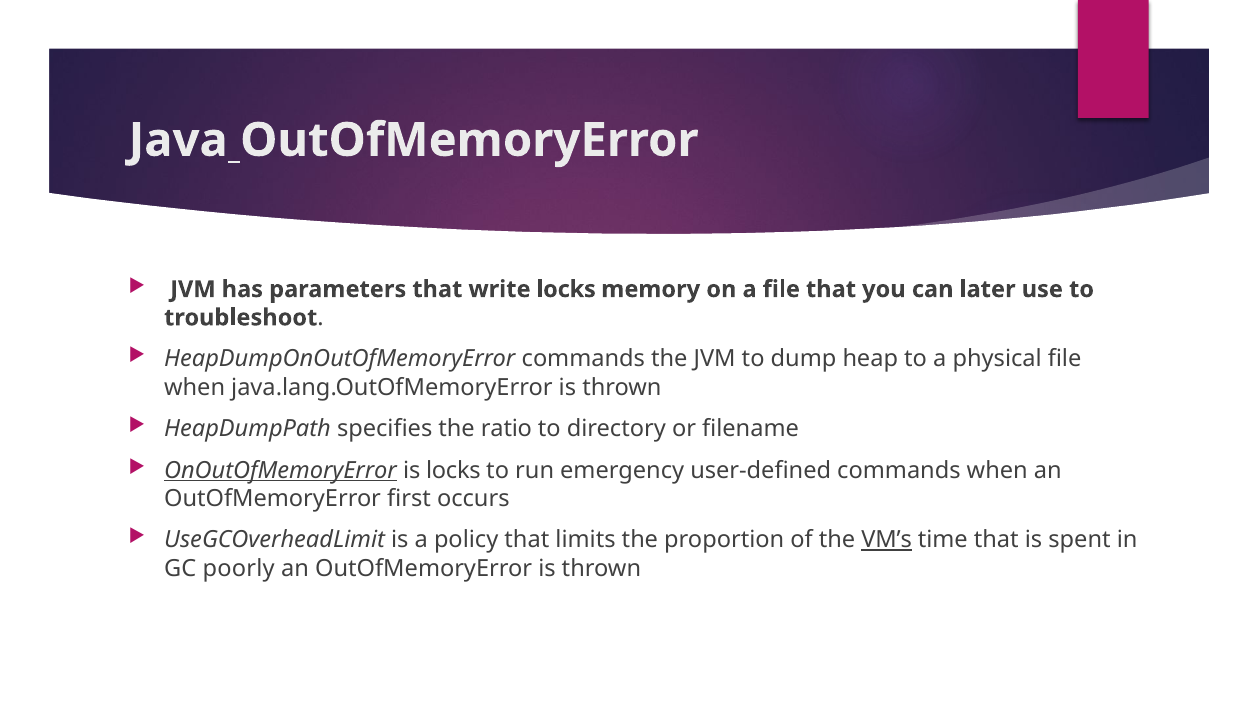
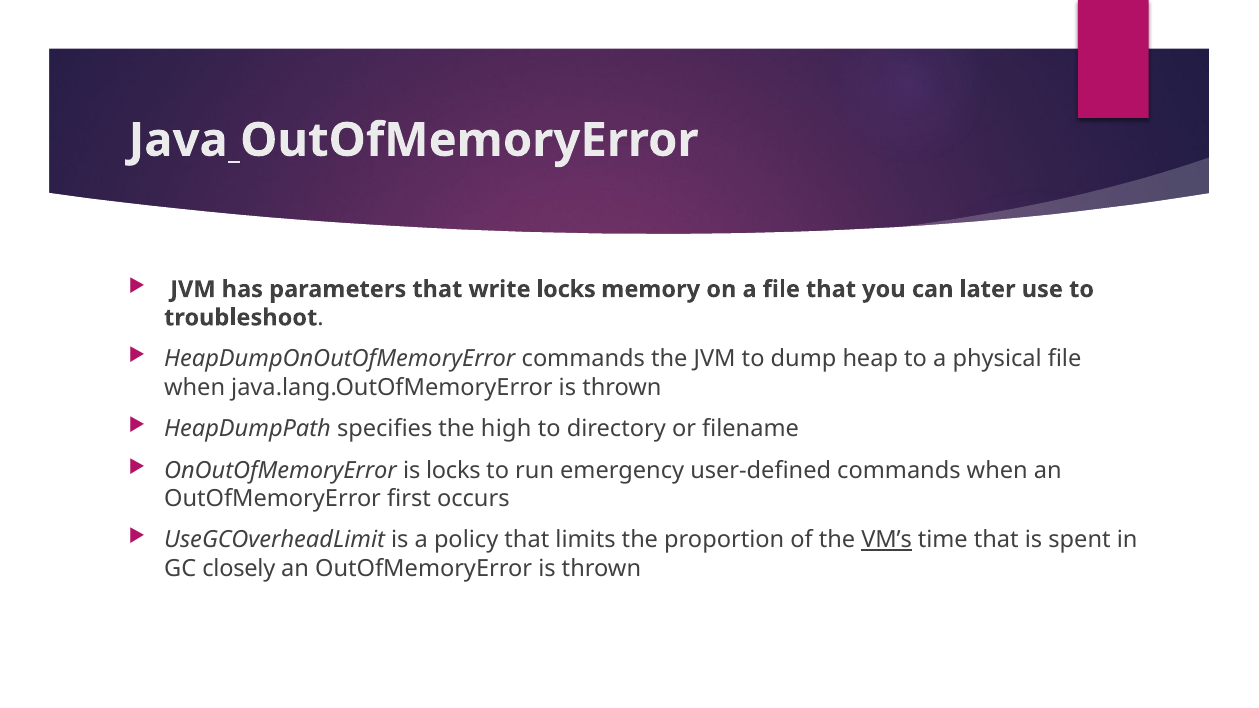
ratio: ratio -> high (506, 429)
OnOutOfMemoryError underline: present -> none (280, 470)
poorly: poorly -> closely (239, 568)
